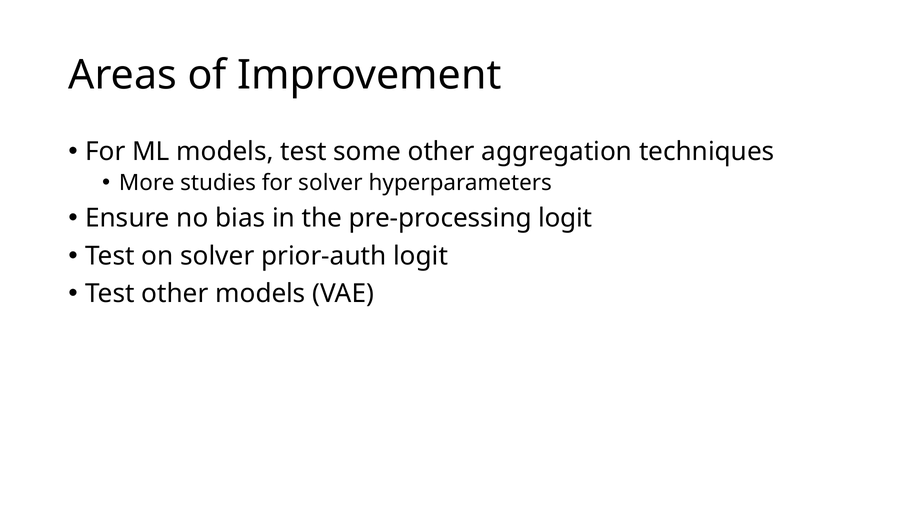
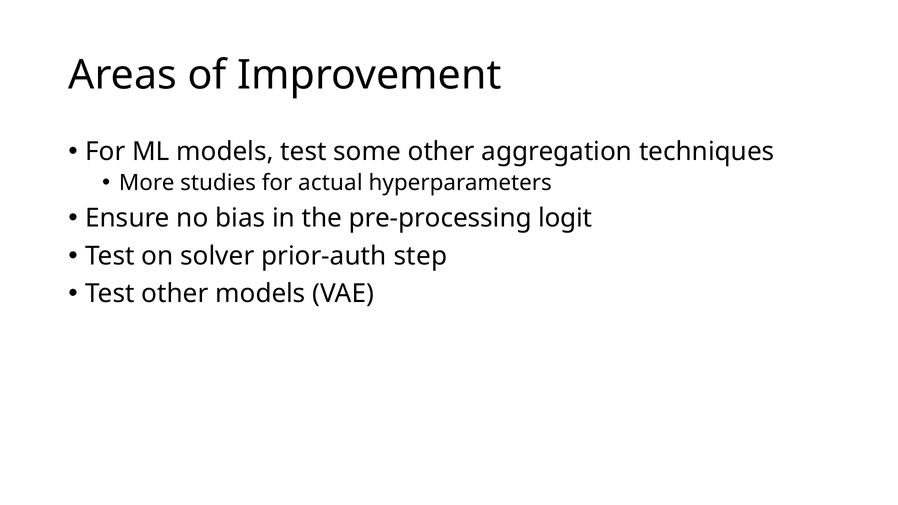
for solver: solver -> actual (330, 183)
prior-auth logit: logit -> step (420, 256)
